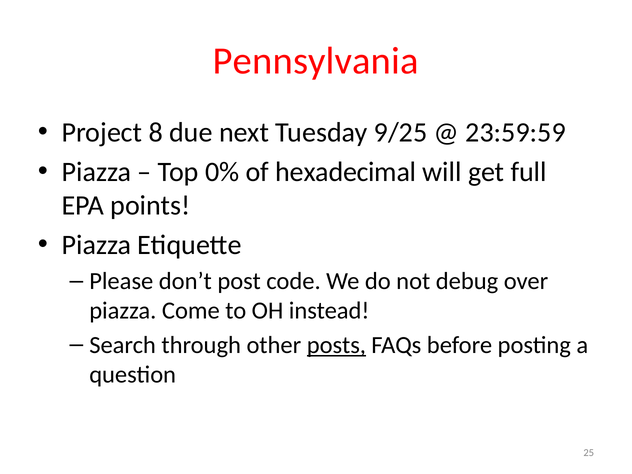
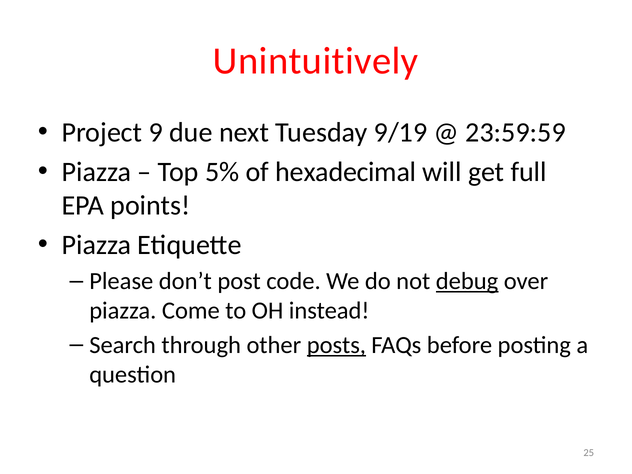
Pennsylvania: Pennsylvania -> Unintuitively (316, 61)
8: 8 -> 9 (156, 133)
9/25: 9/25 -> 9/19 (401, 133)
0%: 0% -> 5% (222, 172)
debug underline: none -> present (467, 281)
